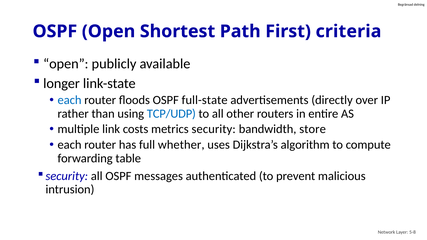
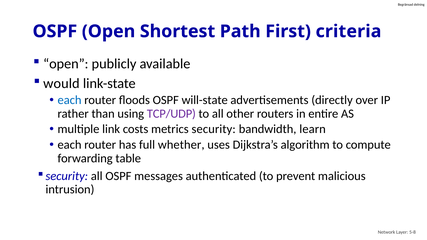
longer: longer -> would (61, 84)
full-state: full-state -> will-state (205, 100)
TCP/UDP colour: blue -> purple (171, 114)
store: store -> learn (313, 129)
